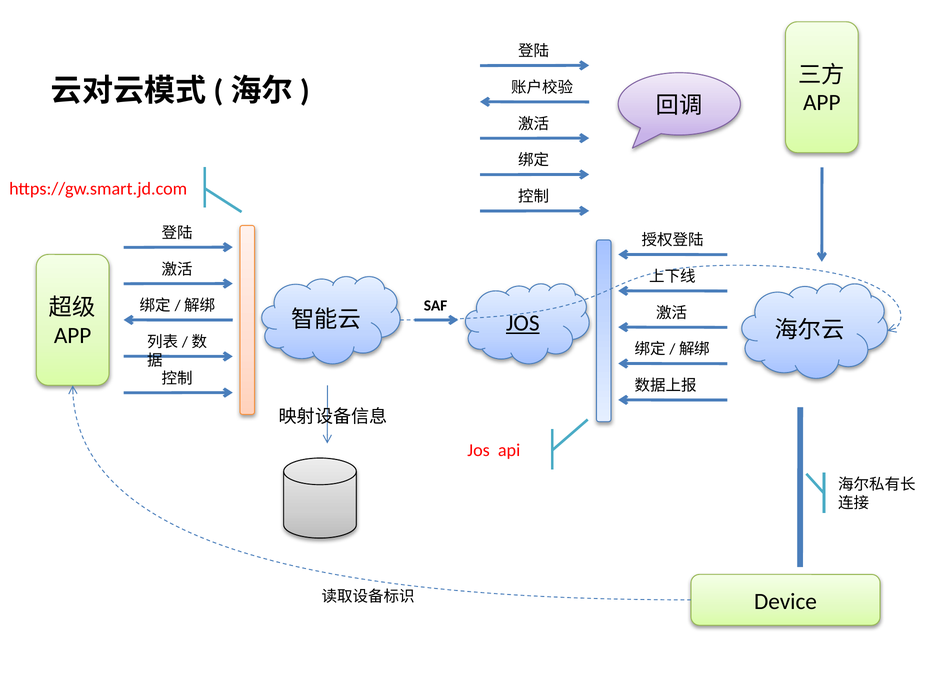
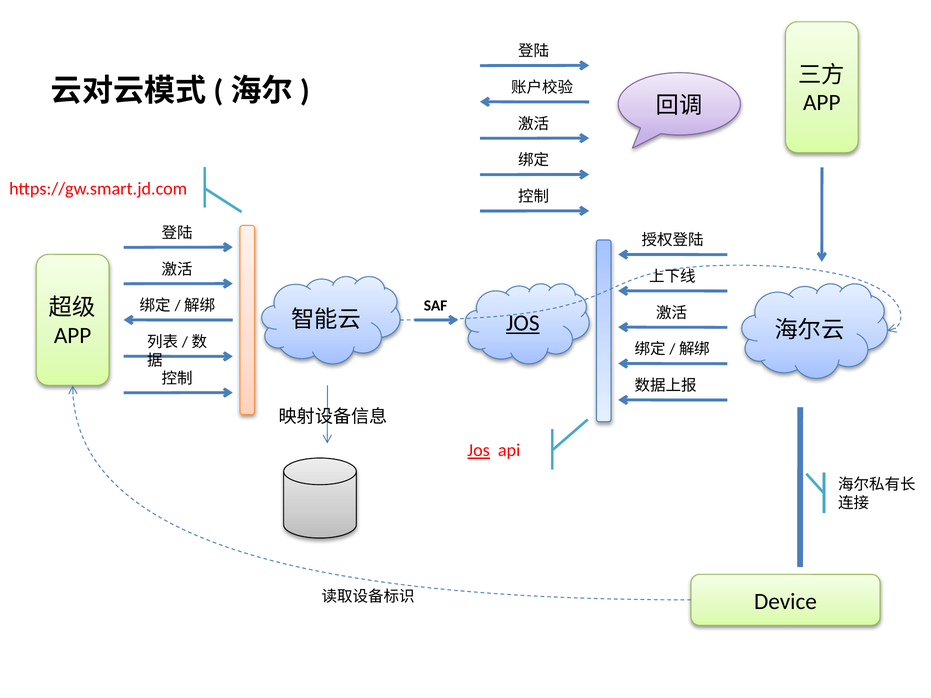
Jos underline: none -> present (479, 451)
